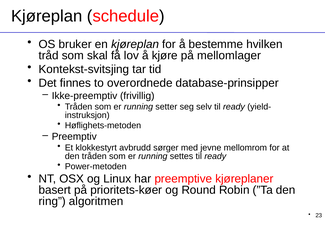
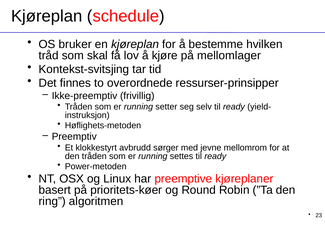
database-prinsipper: database-prinsipper -> ressurser-prinsipper (227, 83)
